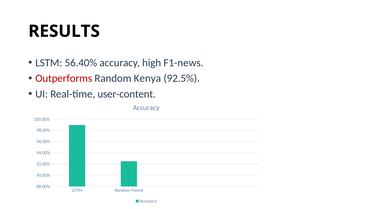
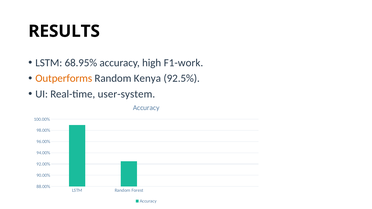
56.40%: 56.40% -> 68.95% (81, 63)
F1-news: F1-news -> F1-work (183, 63)
Outperforms colour: red -> orange (64, 78)
user-content: user-content -> user-system (126, 94)
